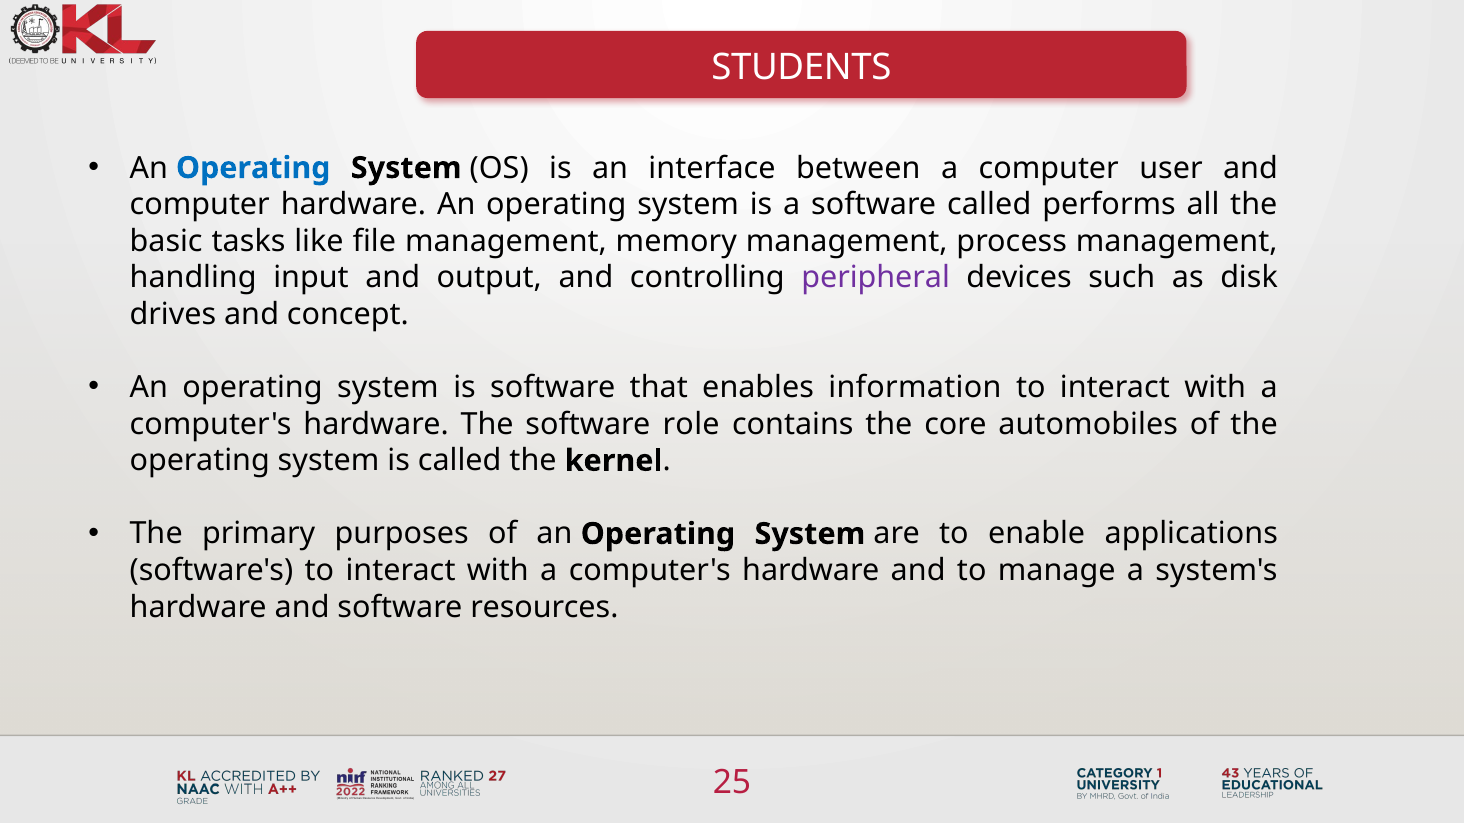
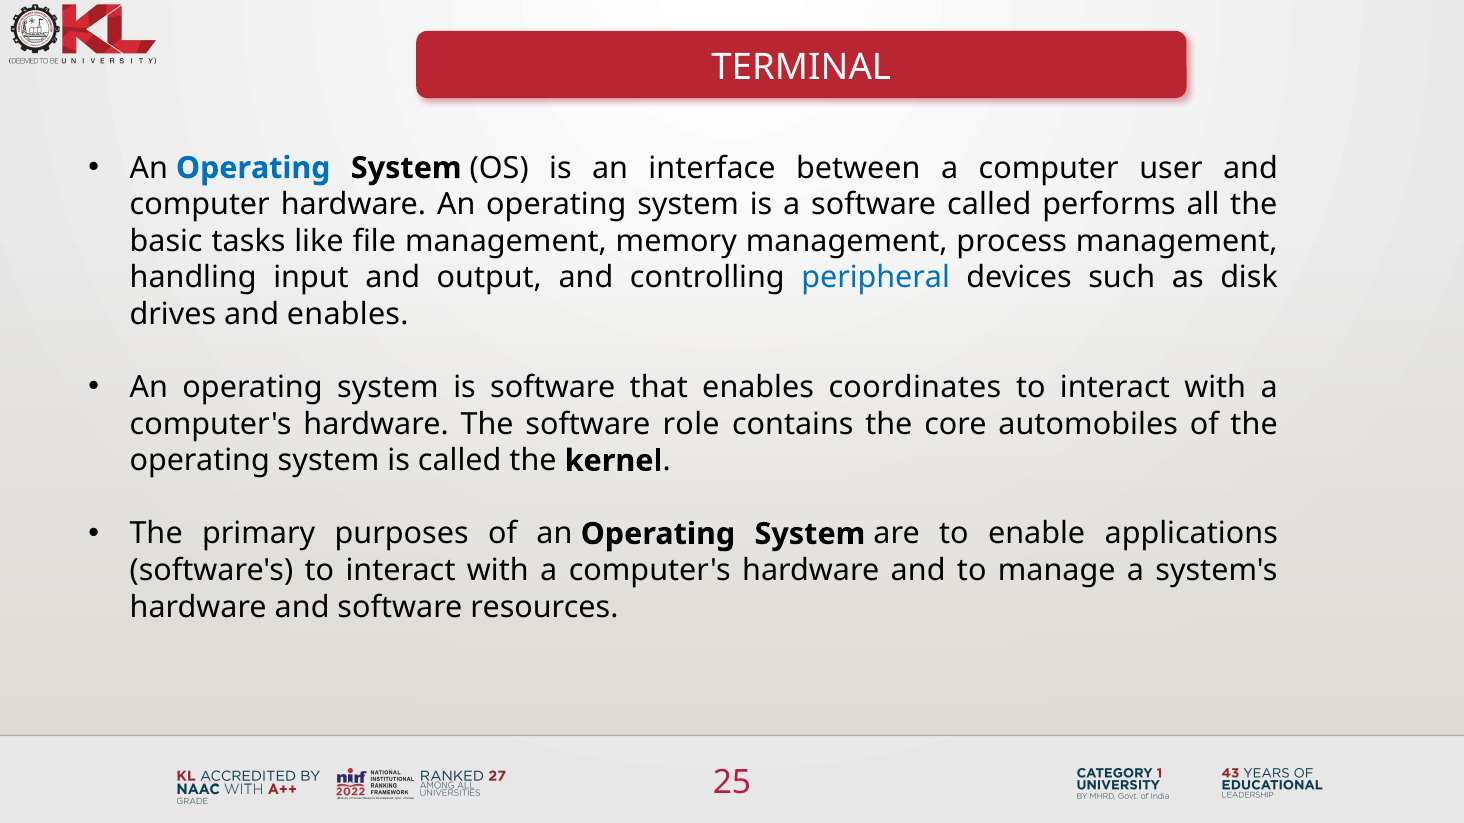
STUDENTS: STUDENTS -> TERMINAL (801, 67)
peripheral colour: purple -> blue (876, 278)
and concept: concept -> enables (348, 315)
information: information -> coordinates (915, 388)
